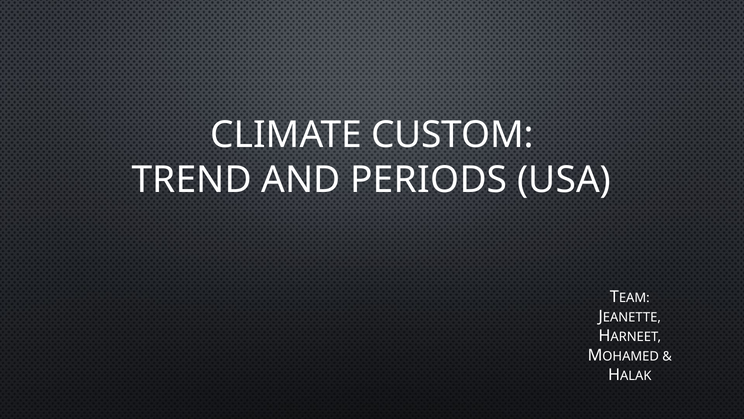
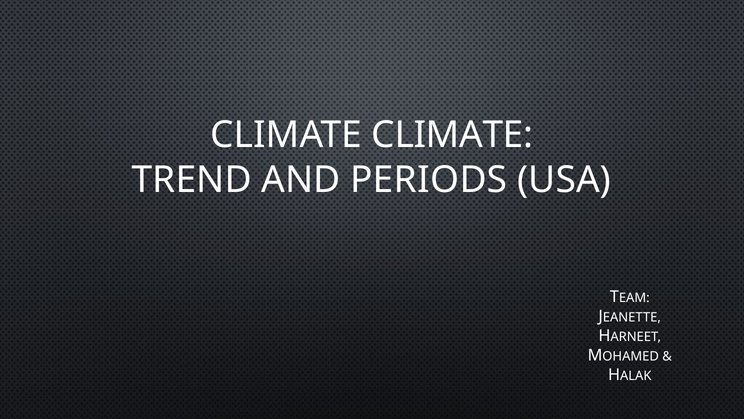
CLIMATE CUSTOM: CUSTOM -> CLIMATE (452, 135)
